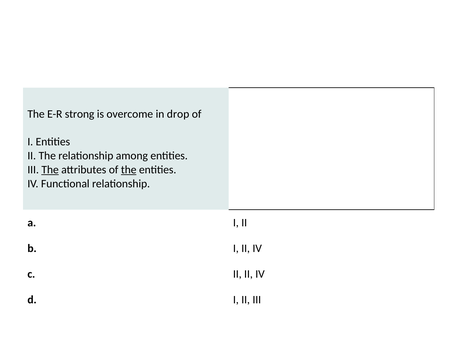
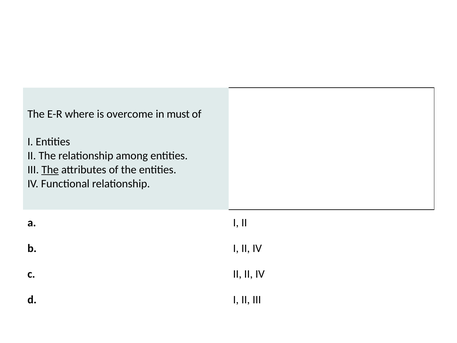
strong: strong -> where (80, 114)
drop: drop -> must (178, 114)
the underline: present -> none (129, 170)
